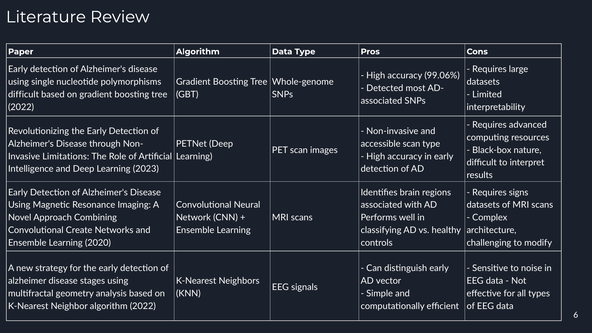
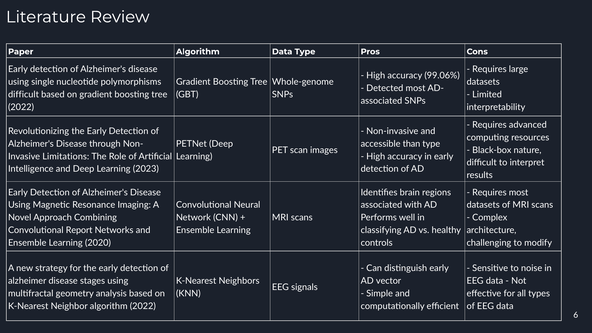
accessible scan: scan -> than (411, 144)
Requires signs: signs -> most (519, 192)
Create: Create -> Report (79, 230)
